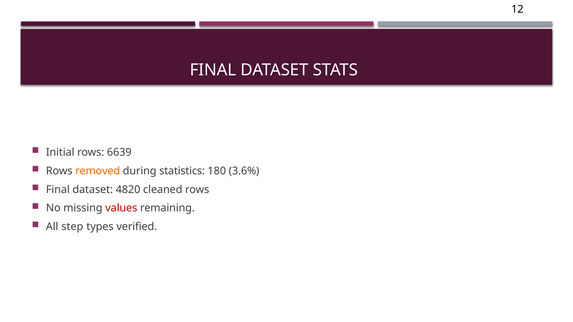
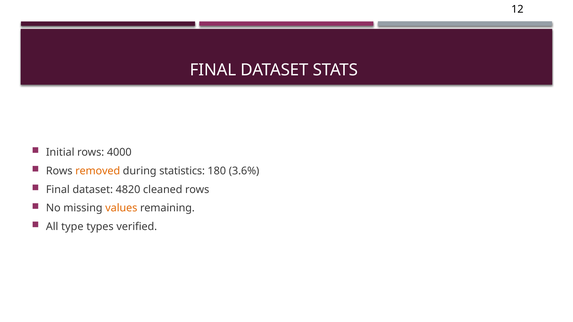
6639: 6639 -> 4000 (119, 152)
values colour: red -> orange (121, 208)
step: step -> type (72, 227)
